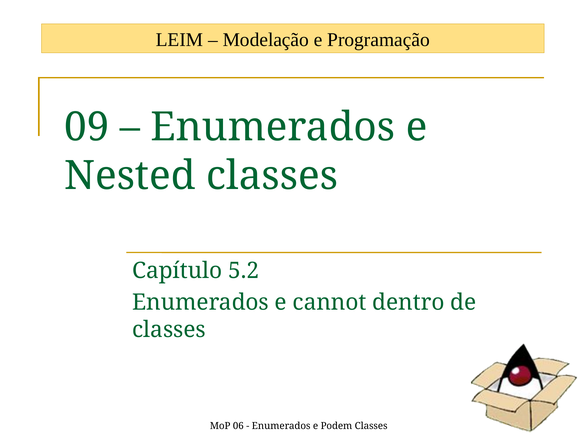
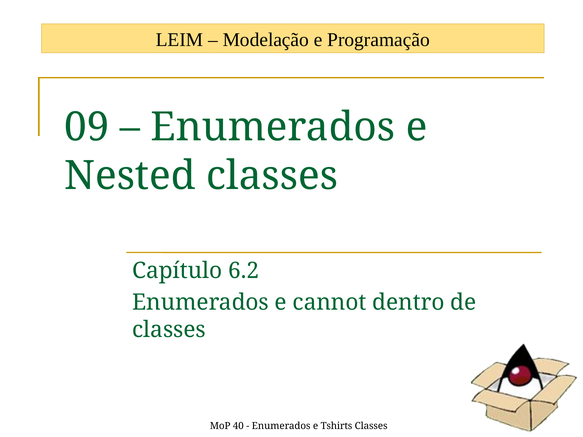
5.2: 5.2 -> 6.2 (244, 271)
06: 06 -> 40 (238, 426)
Podem: Podem -> Tshirts (336, 426)
